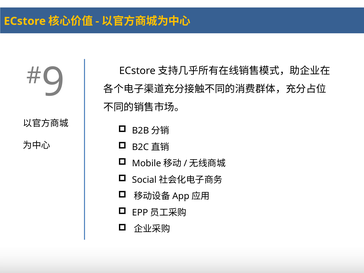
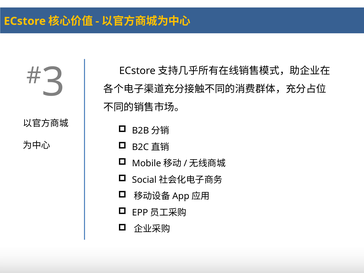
9: 9 -> 3 (53, 82)
